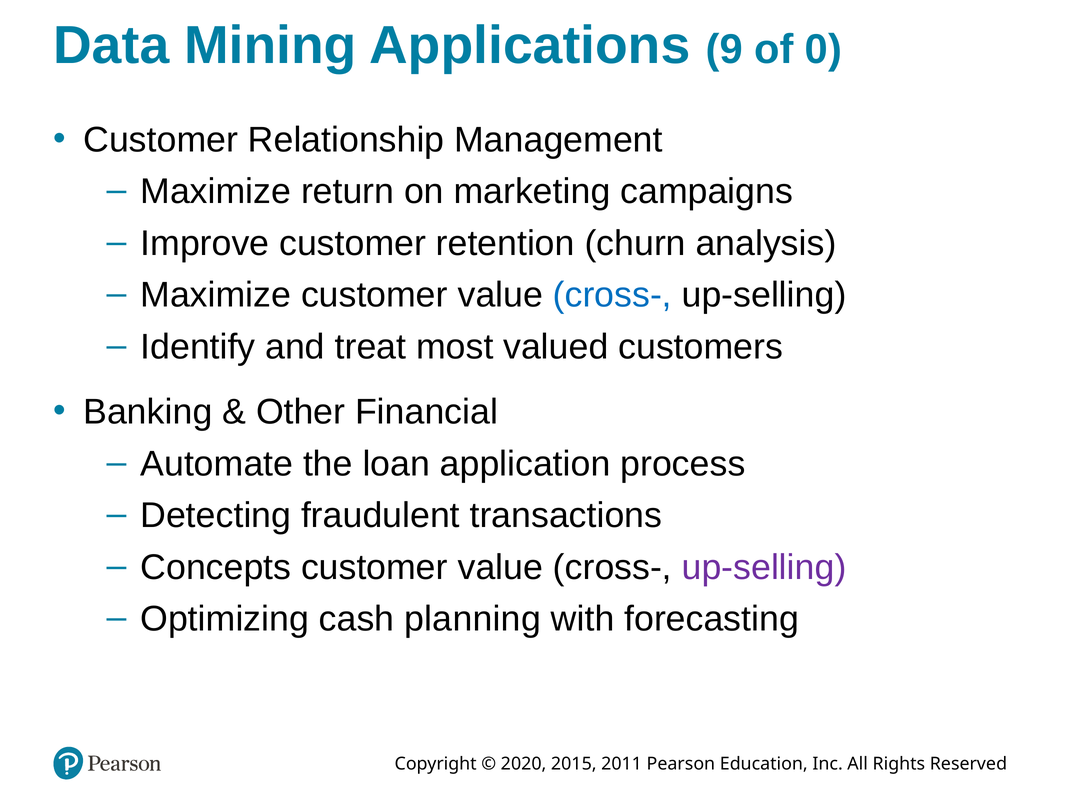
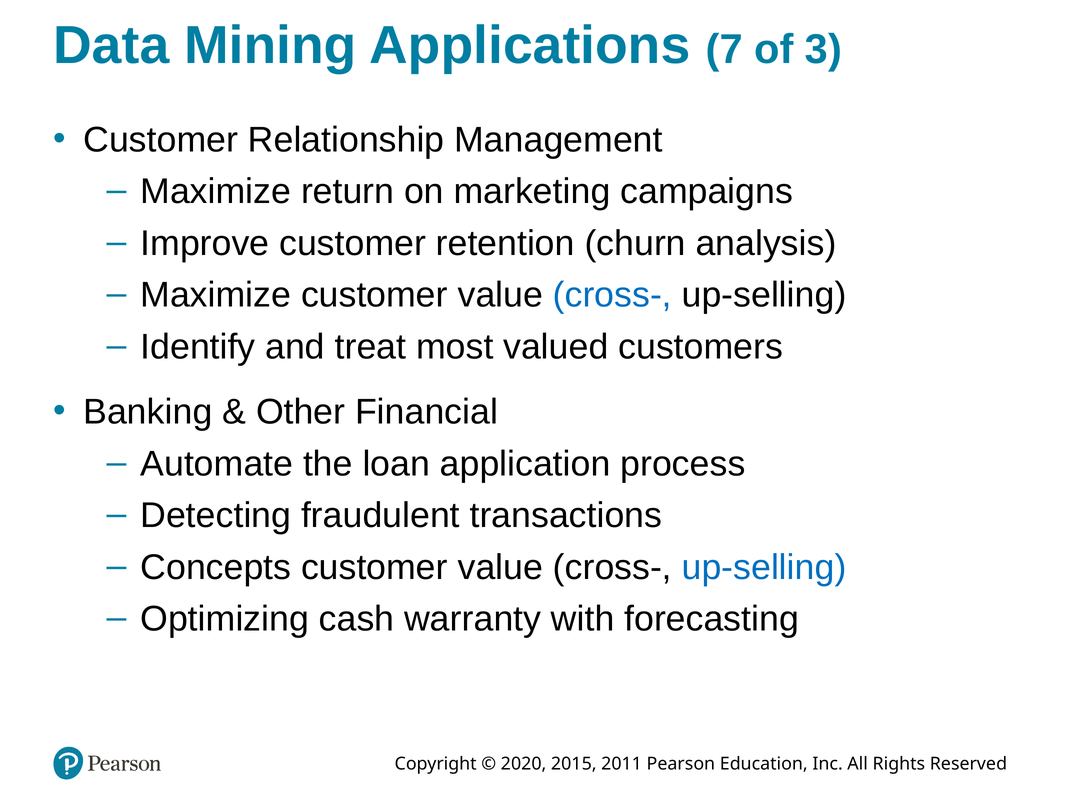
9: 9 -> 7 (724, 49)
0: 0 -> 3 (823, 49)
up-selling colour: purple -> blue (764, 567)
planning: planning -> warranty (473, 619)
